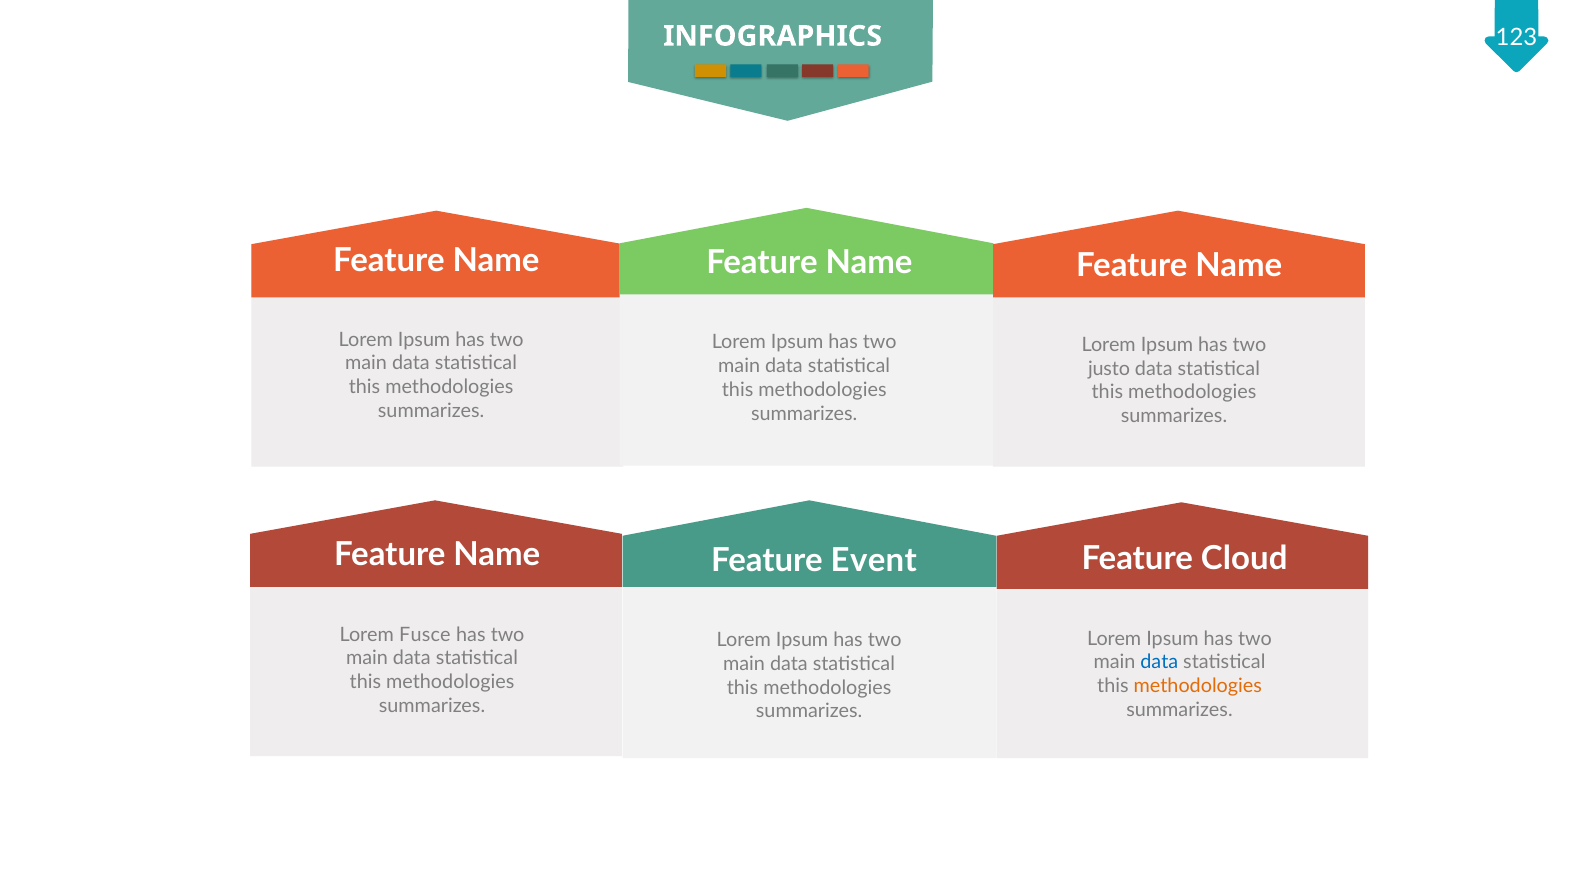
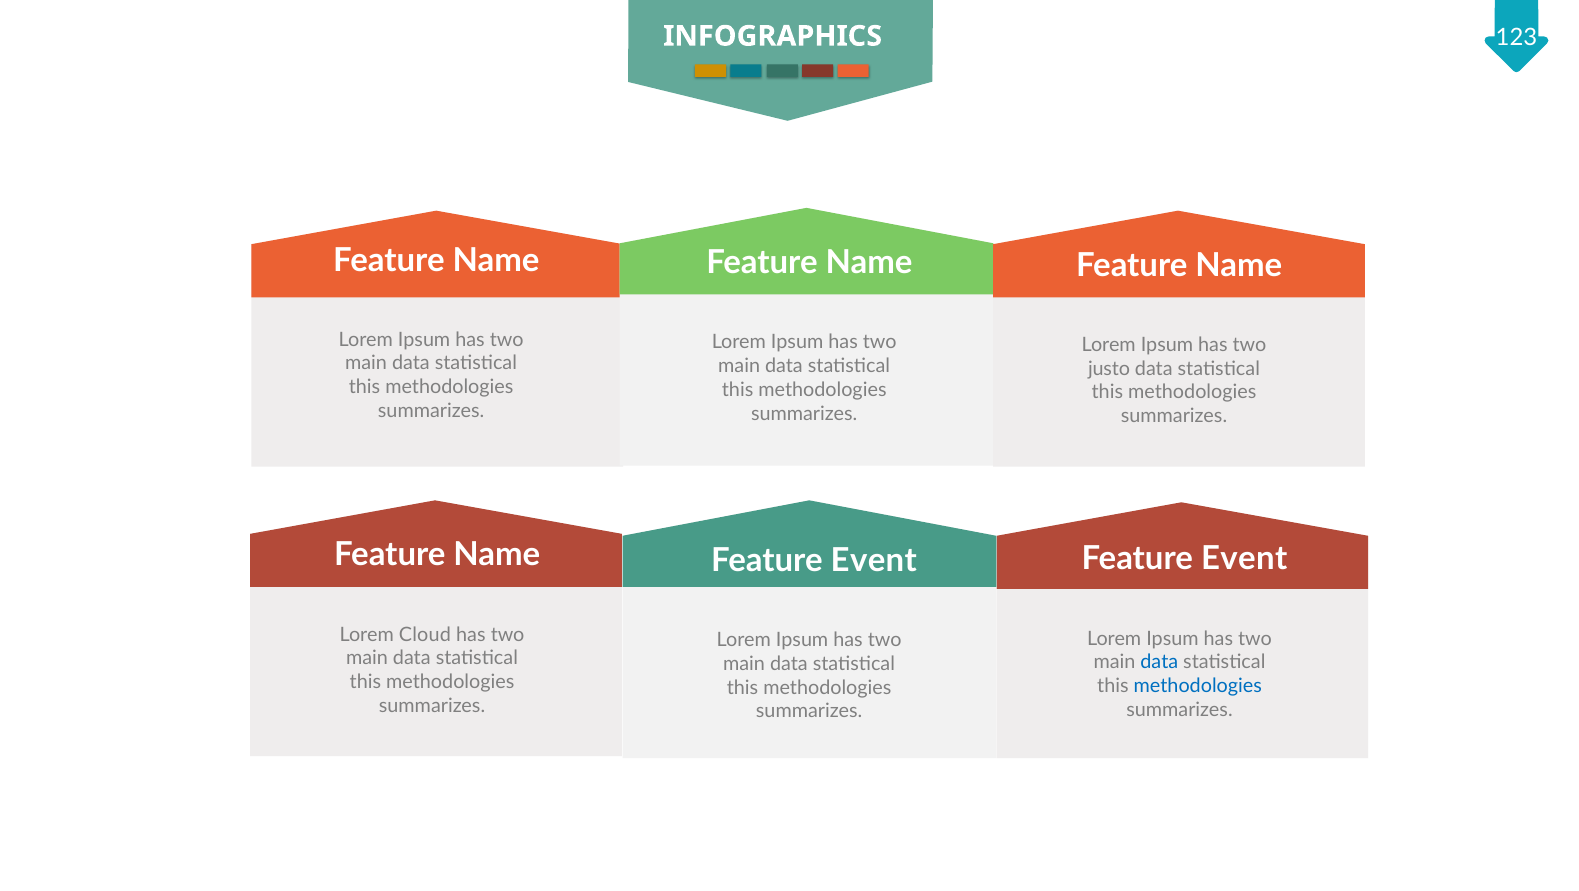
Cloud: Cloud -> Event (1244, 559)
Fusce: Fusce -> Cloud (425, 634)
methodologies colour: orange -> blue (1198, 686)
